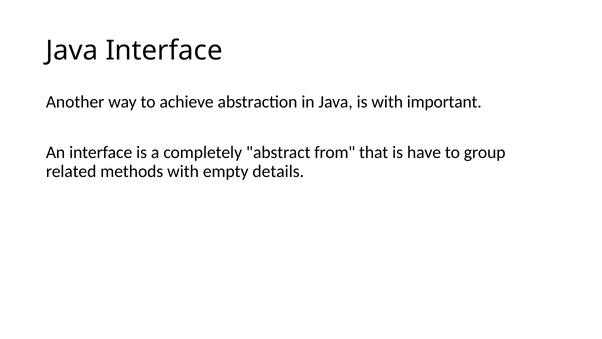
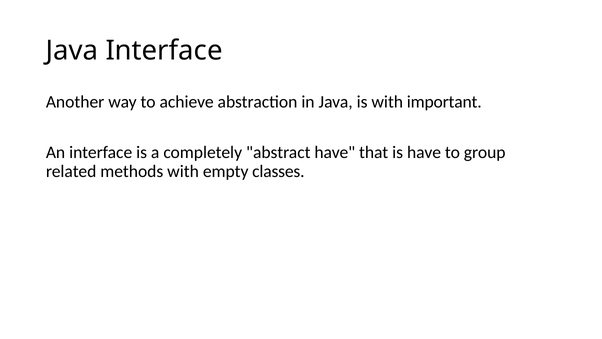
abstract from: from -> have (335, 152)
details: details -> classes (278, 171)
